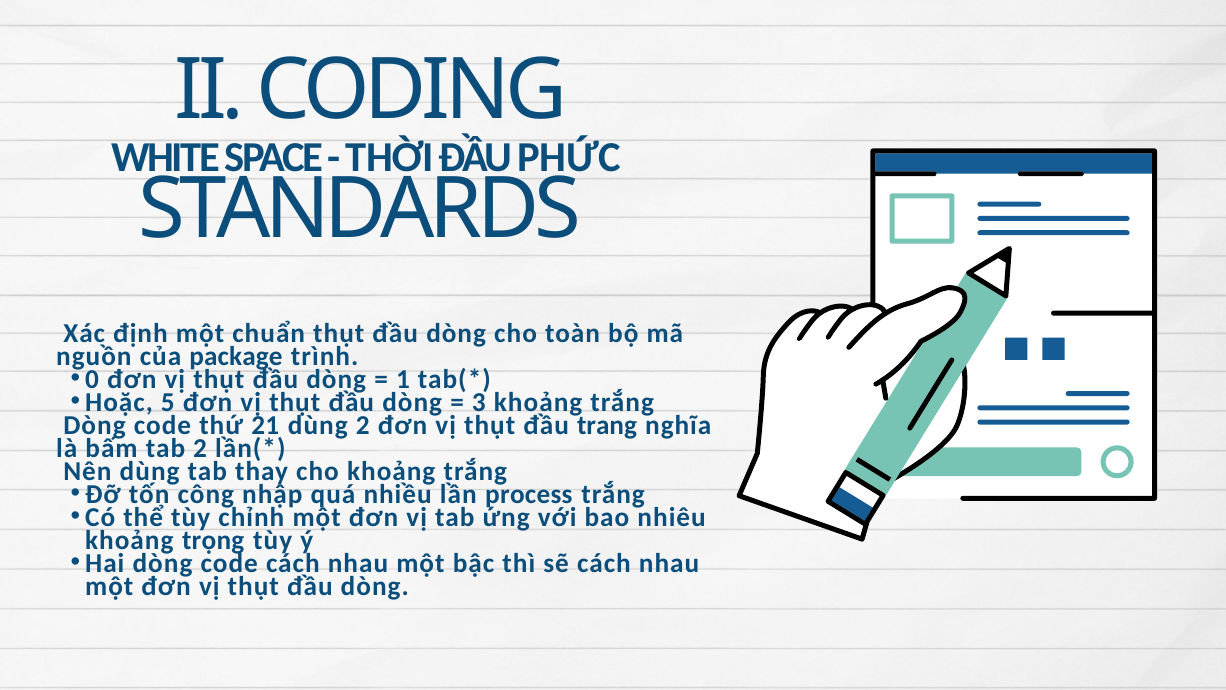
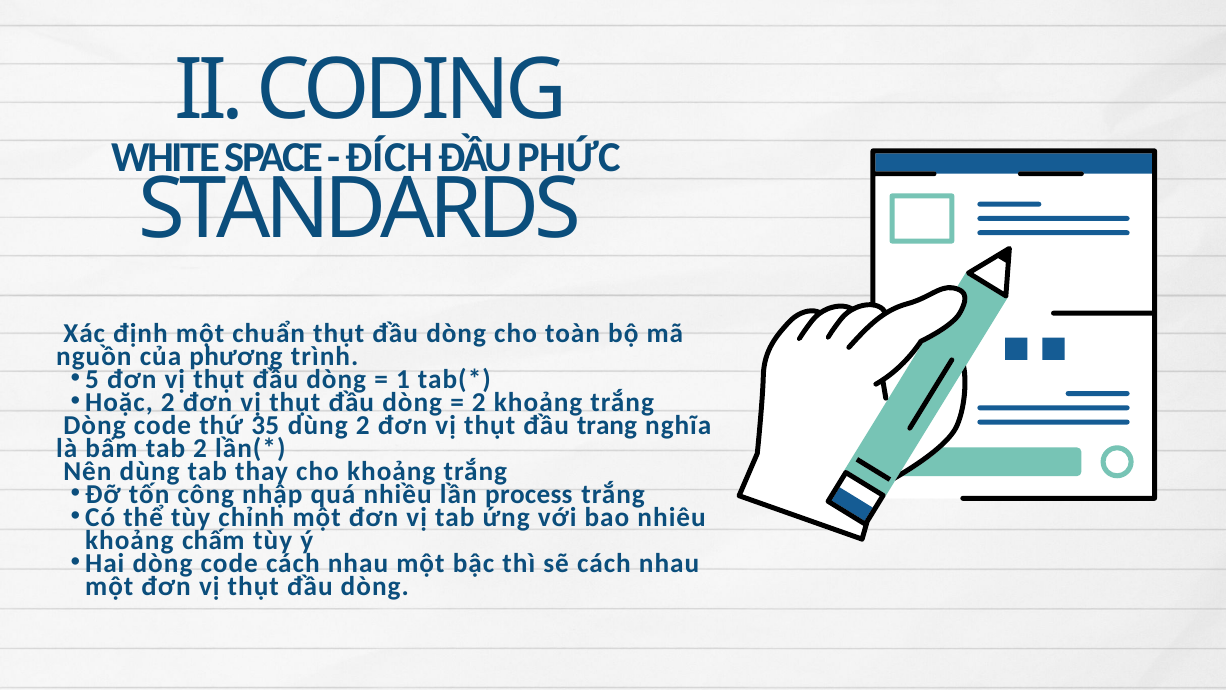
THỜI: THỜI -> ĐÍCH (389, 157)
package: package -> phương (236, 356)
0: 0 -> 5 (92, 379)
Hoặc 5: 5 -> 2 (168, 402)
3: 3 -> 2 (479, 402)
21: 21 -> 35 (265, 425)
trọng: trọng -> chấm (213, 540)
